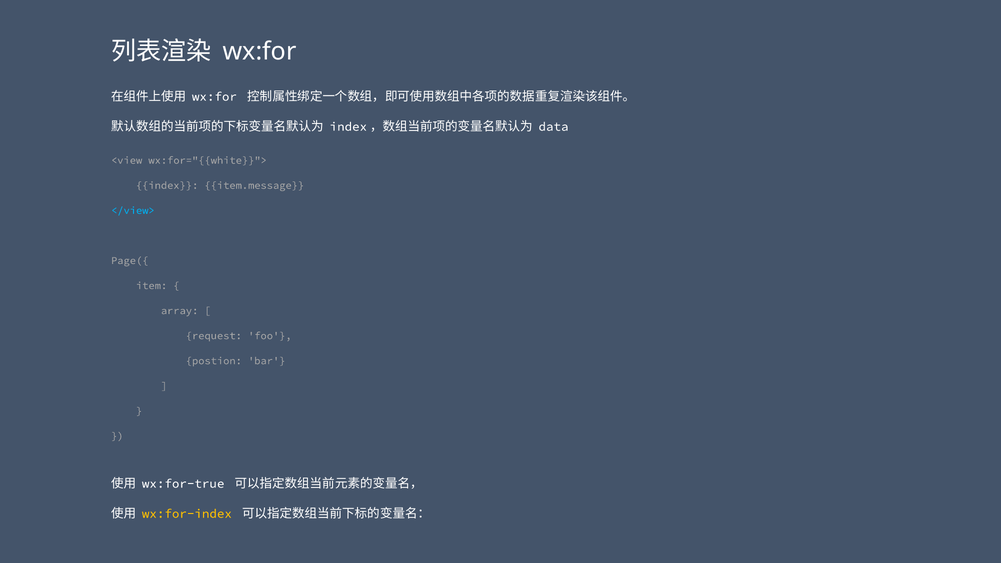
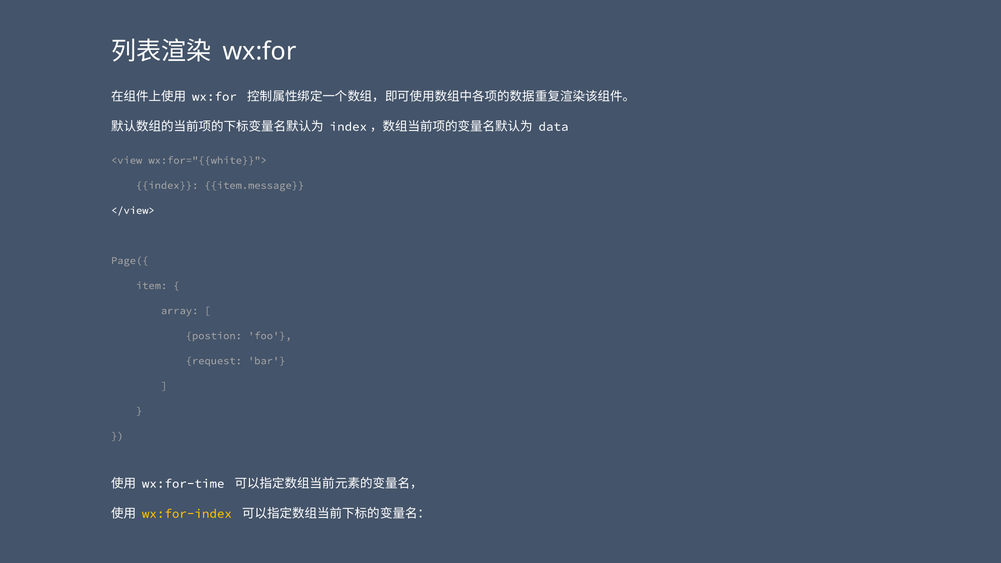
</view> colour: light blue -> white (133, 210)
request: request -> postion (214, 336)
postion: postion -> request (214, 361)
wx:for-true: wx:for-true -> wx:for-time (183, 484)
